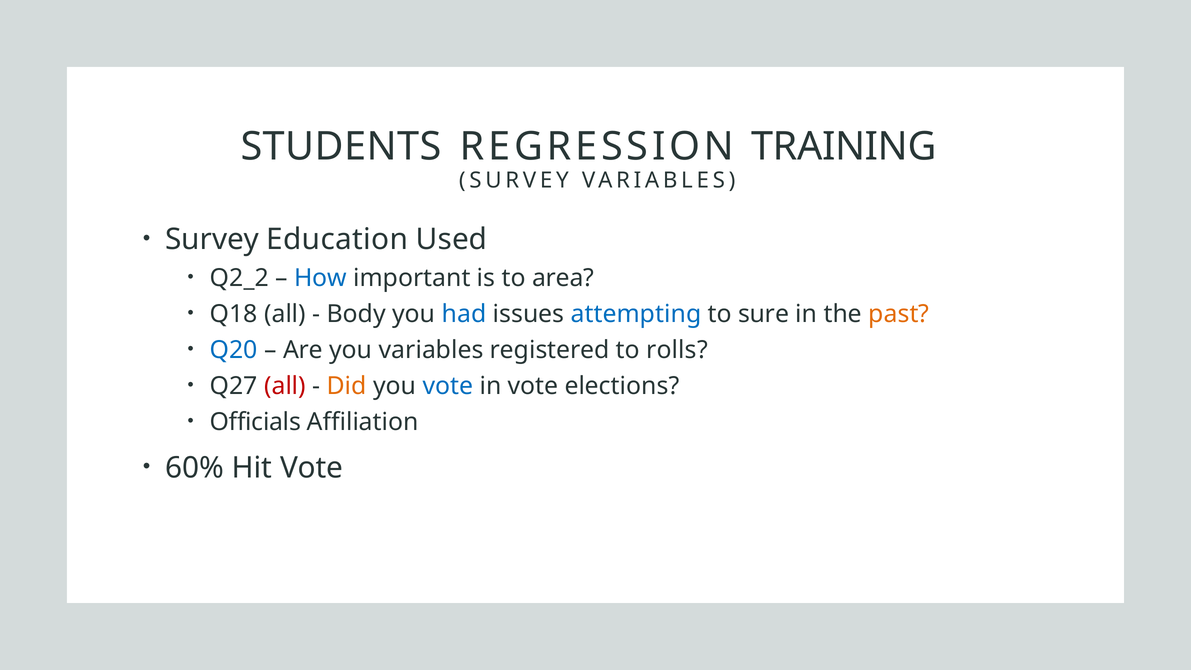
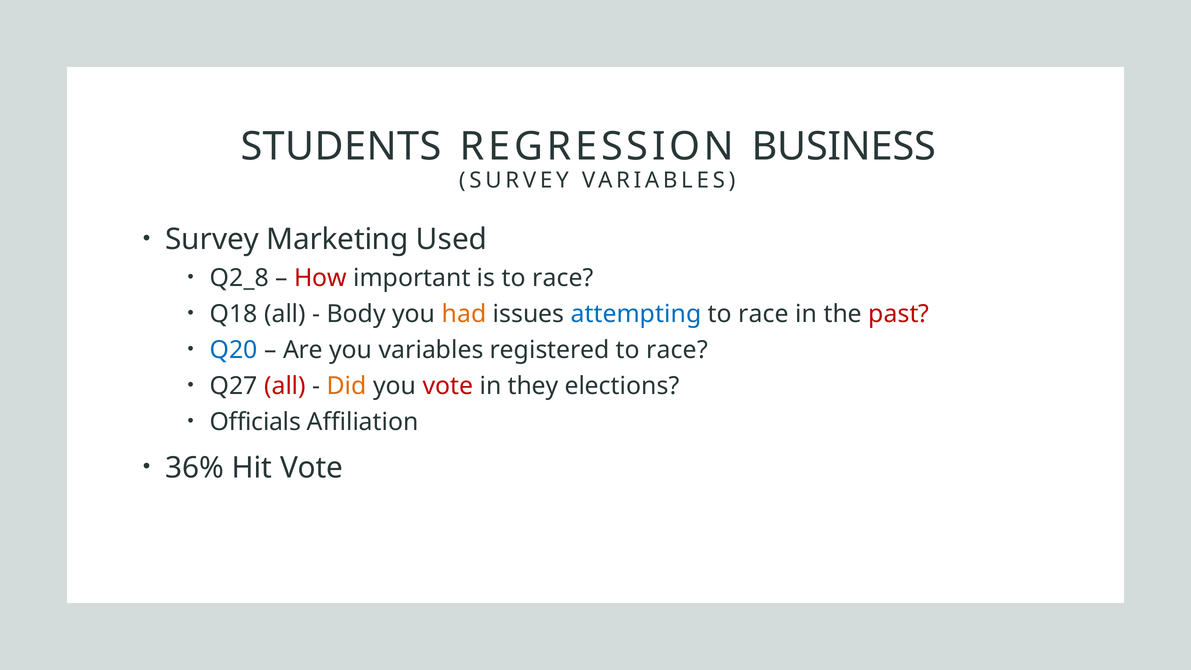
TRAINING: TRAINING -> BUSINESS (844, 147)
Education: Education -> Marketing (337, 239)
Q2_2: Q2_2 -> Q2_8 (239, 278)
How colour: blue -> red (320, 278)
is to area: area -> race (563, 278)
had colour: blue -> orange (464, 314)
sure: sure -> race (763, 314)
past colour: orange -> red (899, 314)
registered to rolls: rolls -> race (677, 350)
vote colour: blue -> red (448, 386)
in vote: vote -> they (533, 386)
60%: 60% -> 36% (195, 468)
